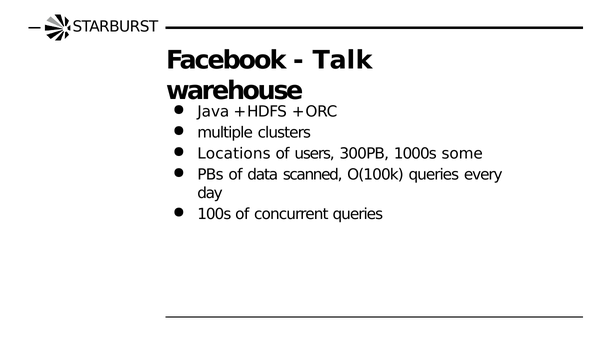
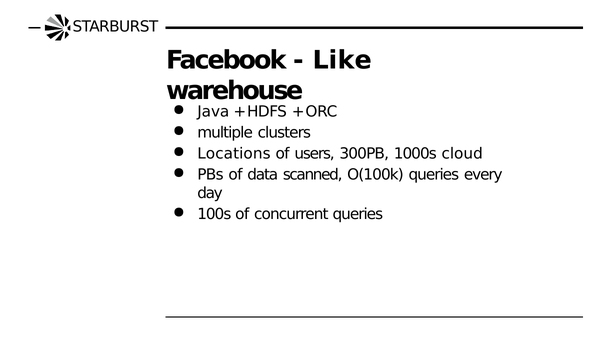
Talk: Talk -> Like (342, 60)
some: some -> cloud (462, 154)
